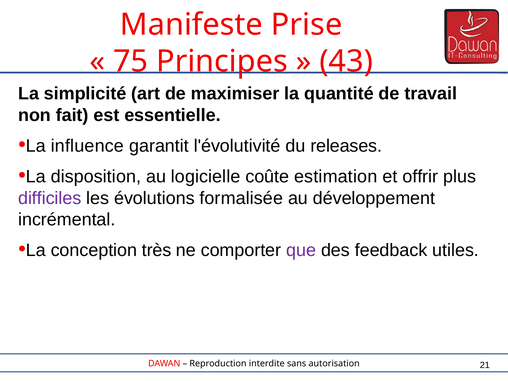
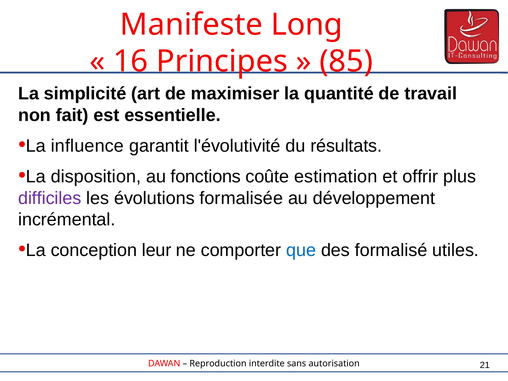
Prise: Prise -> Long (307, 25)
75: 75 -> 16 (131, 61)
43: 43 -> 85 (346, 61)
releases: releases -> résultats (346, 146)
logicielle: logicielle -> fonctions (206, 177)
très: très -> leur (157, 250)
que colour: purple -> blue (301, 250)
feedback: feedback -> formalisé (391, 250)
